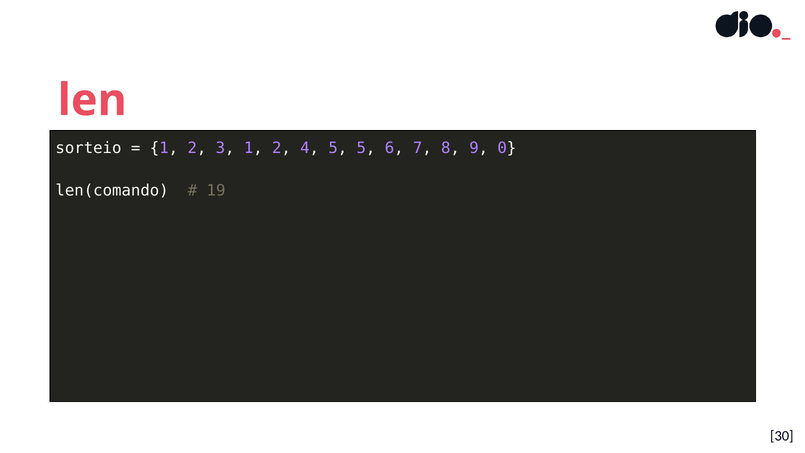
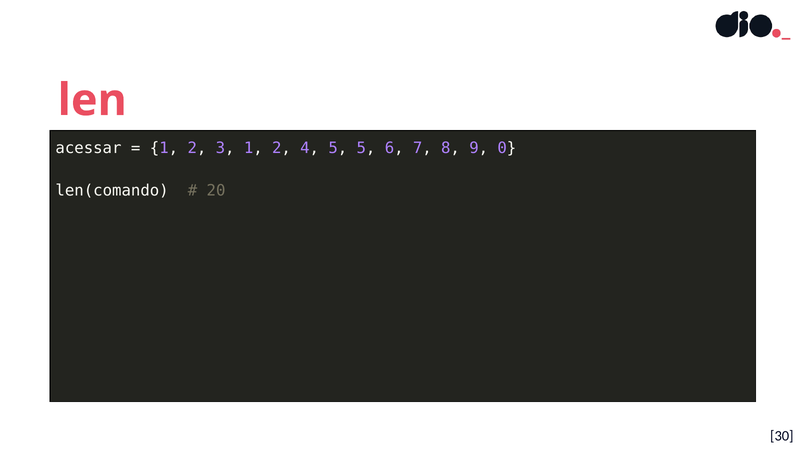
sorteio: sorteio -> acessar (88, 148)
19: 19 -> 20 (216, 190)
